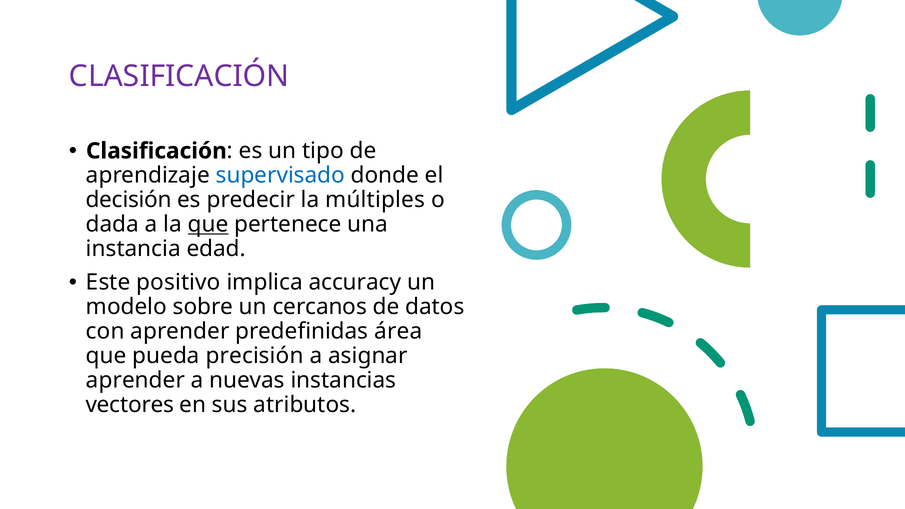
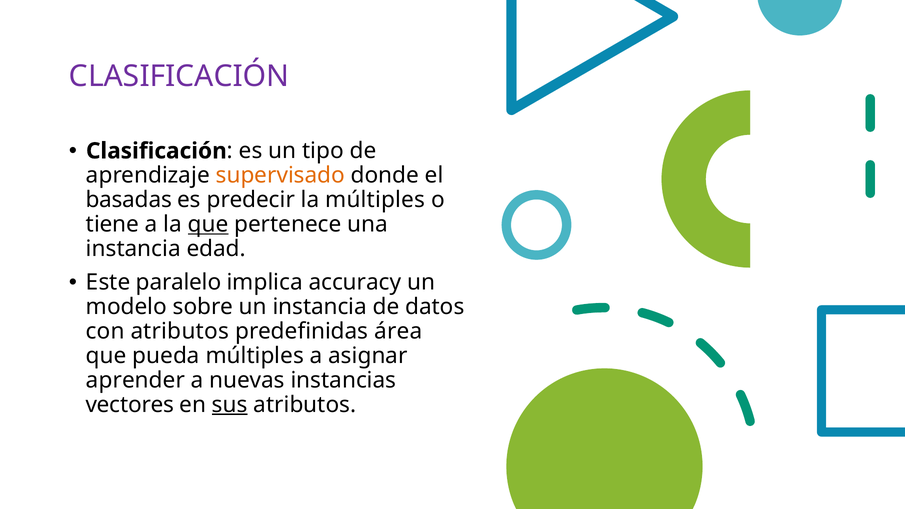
supervisado colour: blue -> orange (280, 175)
decisión: decisión -> basadas (129, 200)
dada: dada -> tiene (112, 224)
positivo: positivo -> paralelo (179, 283)
un cercanos: cercanos -> instancia (320, 307)
con aprender: aprender -> atributos (180, 331)
pueda precisión: precisión -> múltiples (255, 356)
sus underline: none -> present (230, 405)
